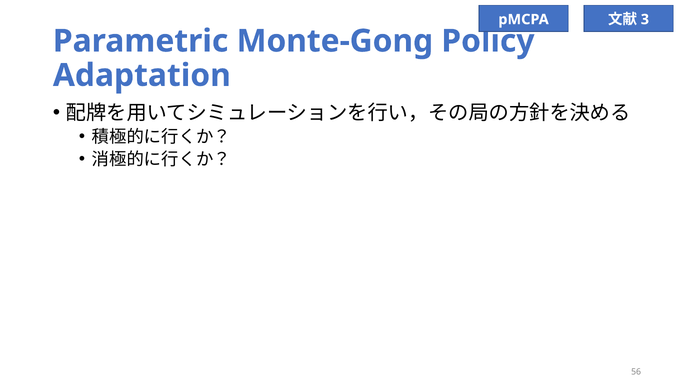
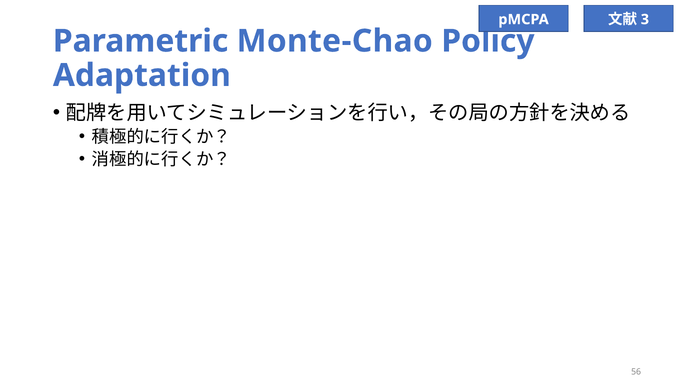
Monte-Gong: Monte-Gong -> Monte-Chao (335, 41)
